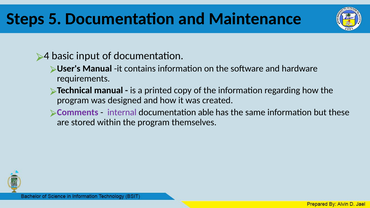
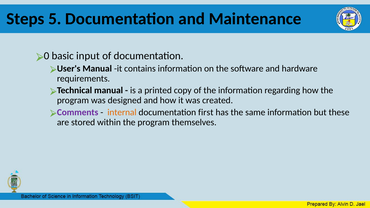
4: 4 -> 0 (46, 56)
internal colour: purple -> orange (122, 112)
able: able -> first (206, 112)
